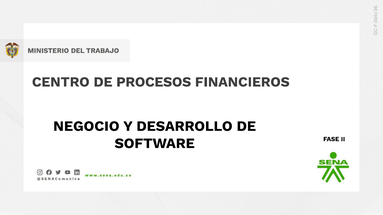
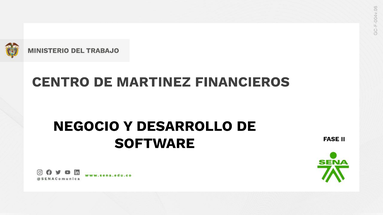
PROCESOS: PROCESOS -> MARTINEZ (154, 82)
